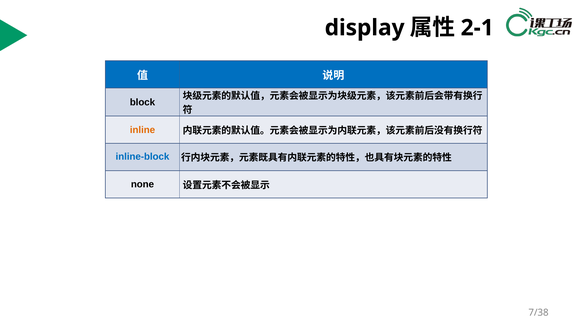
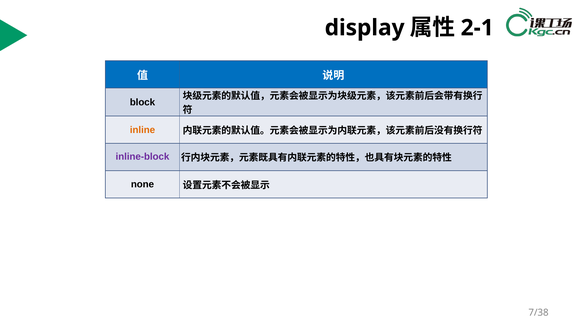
inline-block colour: blue -> purple (142, 156)
